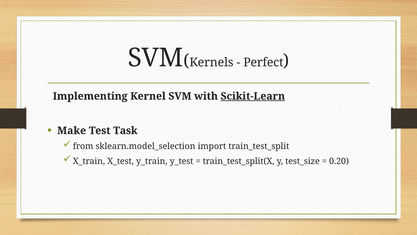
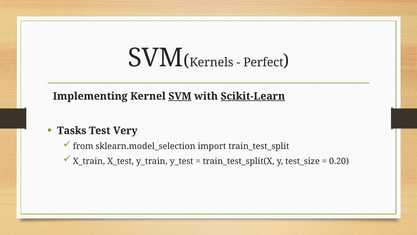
SVM underline: none -> present (180, 96)
Make: Make -> Tasks (72, 130)
Task: Task -> Very (125, 130)
